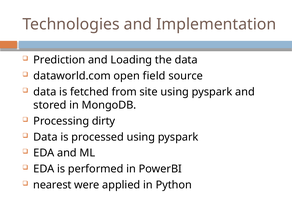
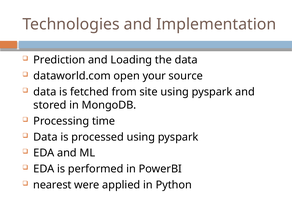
field: field -> your (154, 76)
dirty: dirty -> time (104, 121)
